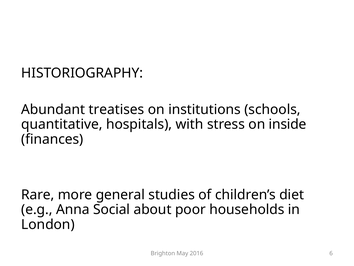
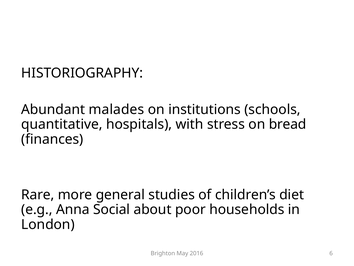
treatises: treatises -> malades (116, 109)
inside: inside -> bread (288, 124)
